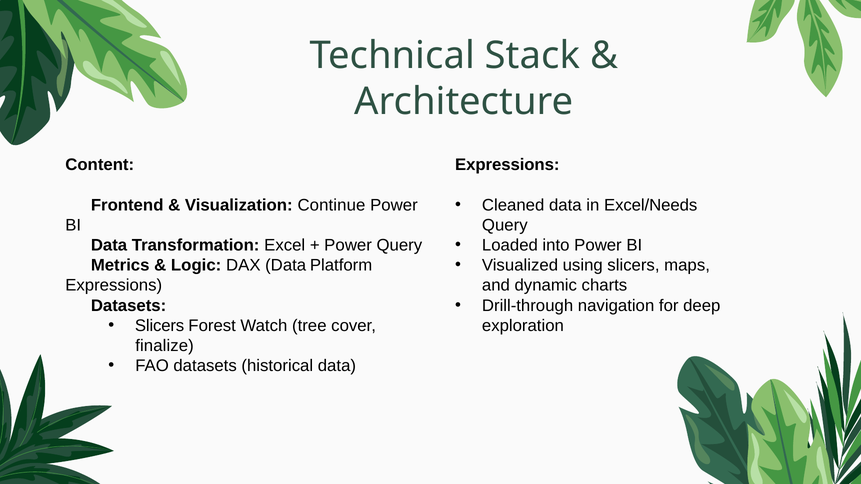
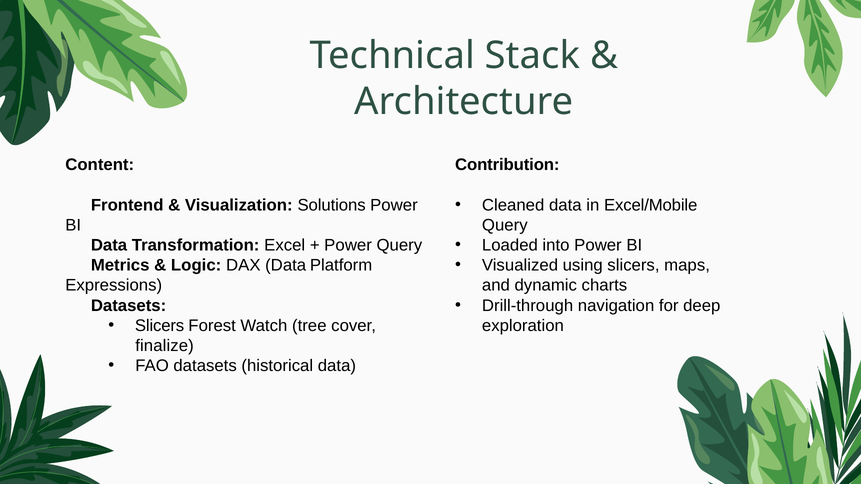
Expressions: Expressions -> Contribution (507, 165)
Excel/Needs: Excel/Needs -> Excel/Mobile (651, 205)
Continue: Continue -> Solutions (332, 205)
